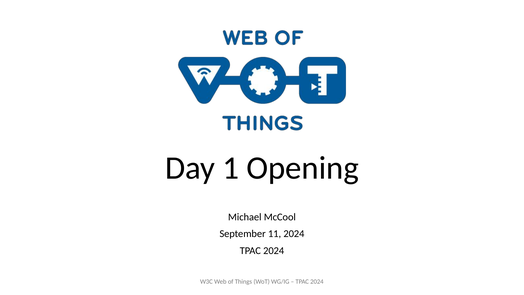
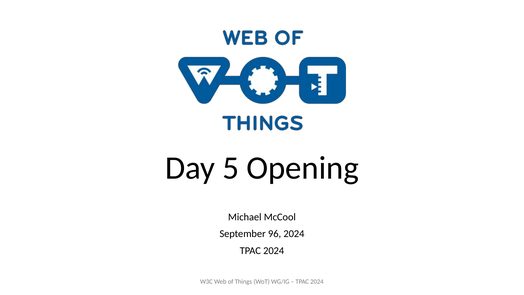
1: 1 -> 5 (231, 168)
11: 11 -> 96 (275, 234)
